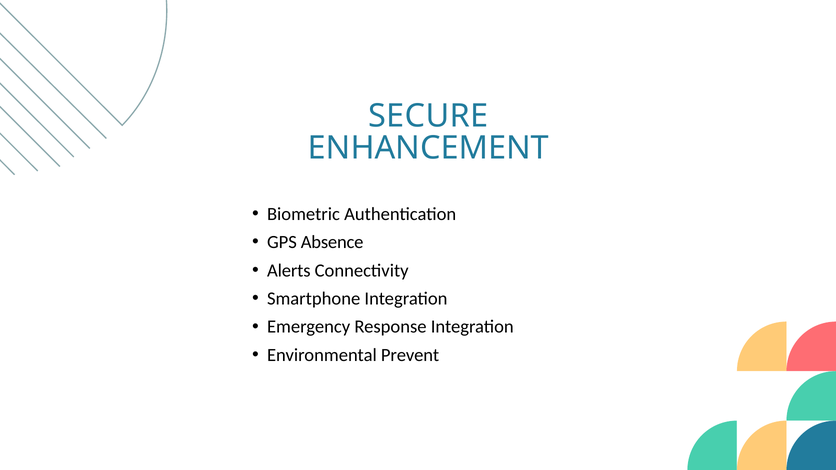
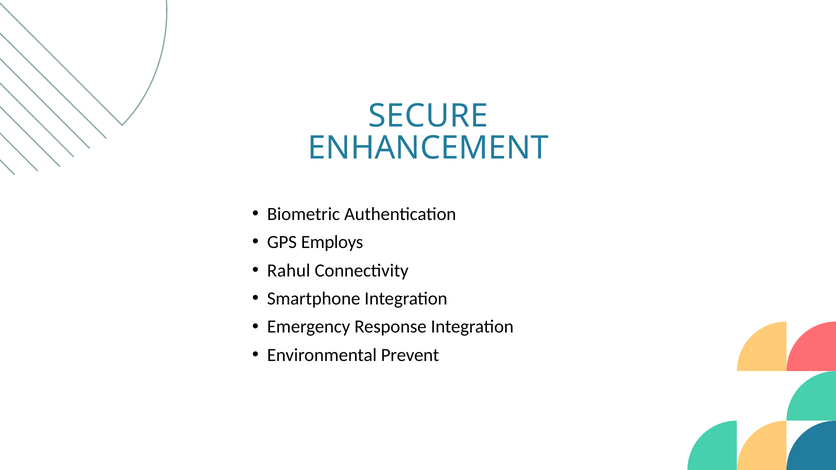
Absence: Absence -> Employs (332, 242)
Alerts: Alerts -> Rahul (289, 271)
